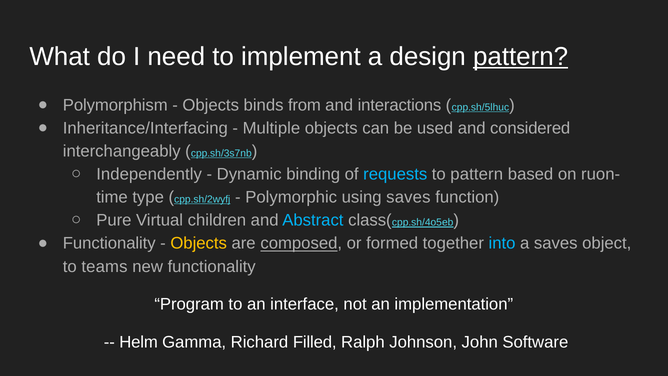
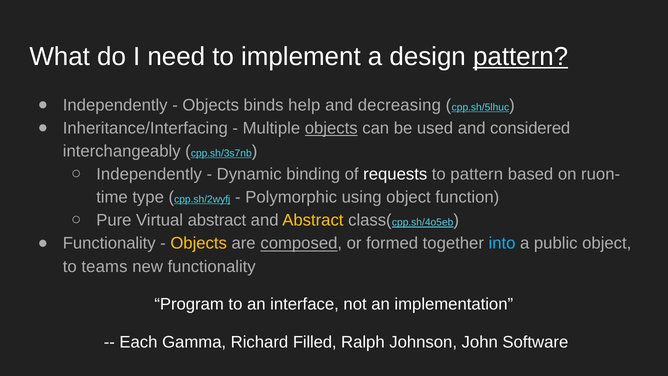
Polymorphism: Polymorphism -> Independently (115, 105)
from: from -> help (304, 105)
interactions: interactions -> decreasing (399, 105)
objects underline: none -> present (331, 128)
requests colour: light blue -> white (395, 174)
using saves: saves -> object (408, 197)
Virtual children: children -> abstract (217, 220)
Abstract colour: light blue -> yellow (313, 220)
a saves: saves -> public (556, 243)
Helm: Helm -> Each (138, 342)
